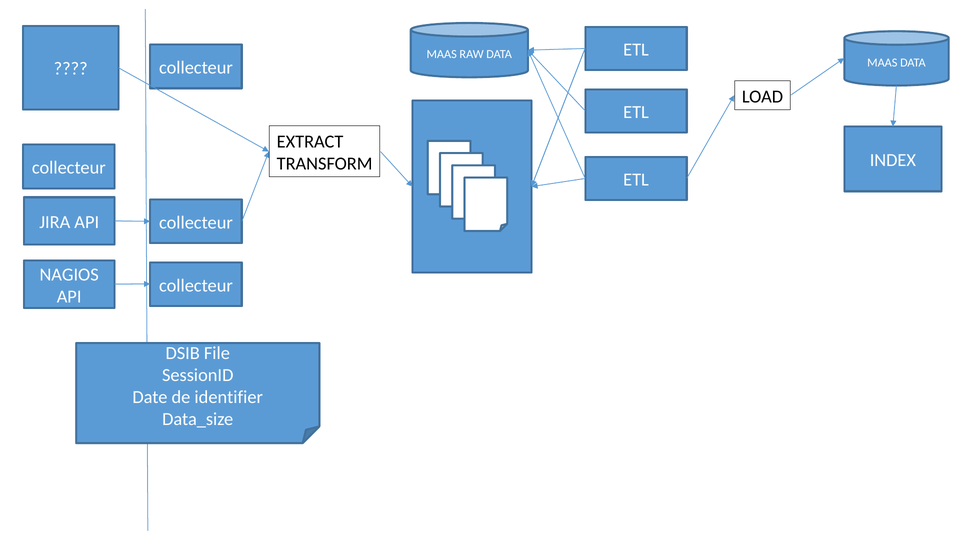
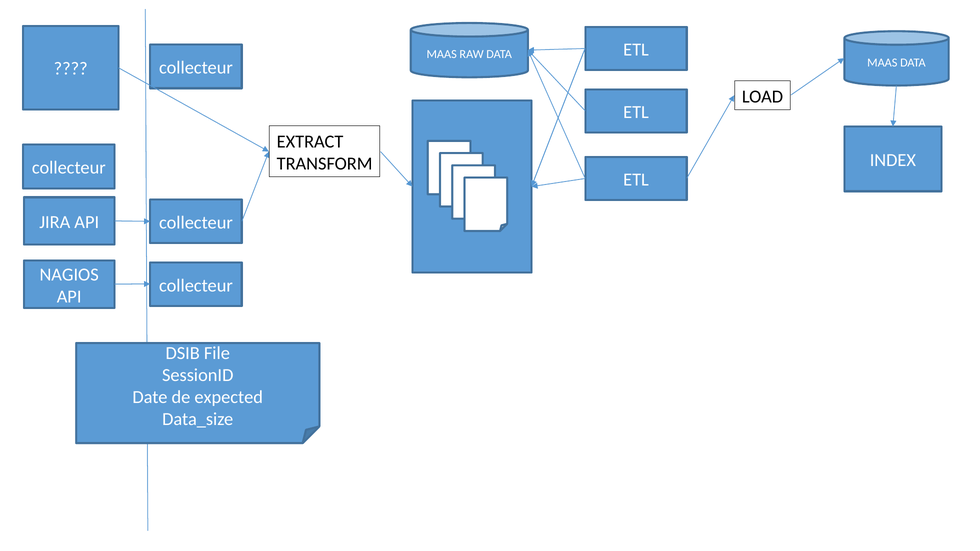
identifier: identifier -> expected (229, 397)
